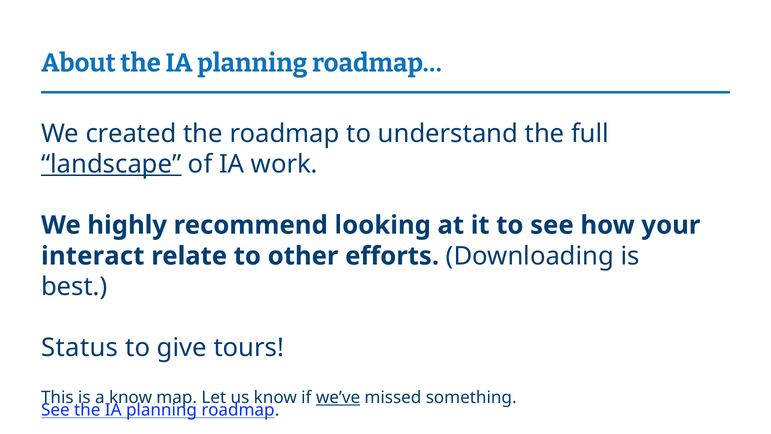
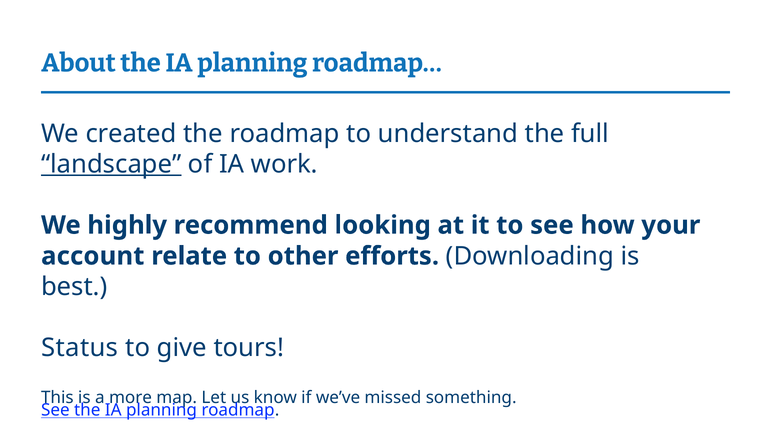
interact: interact -> account (93, 256)
a know: know -> more (131, 397)
we’ve underline: present -> none (338, 397)
